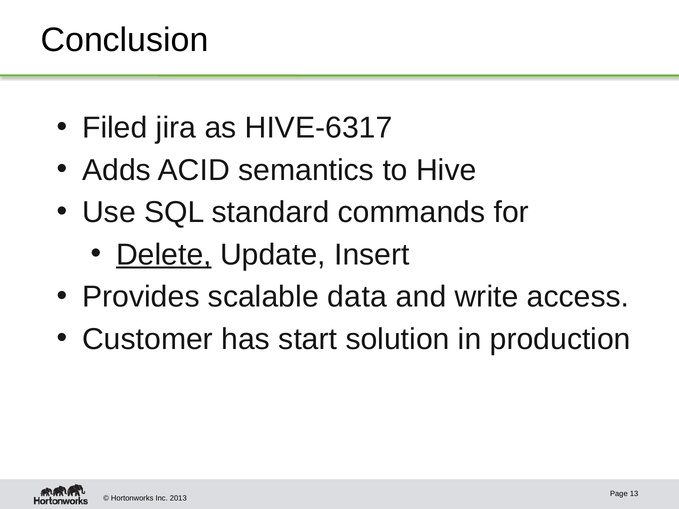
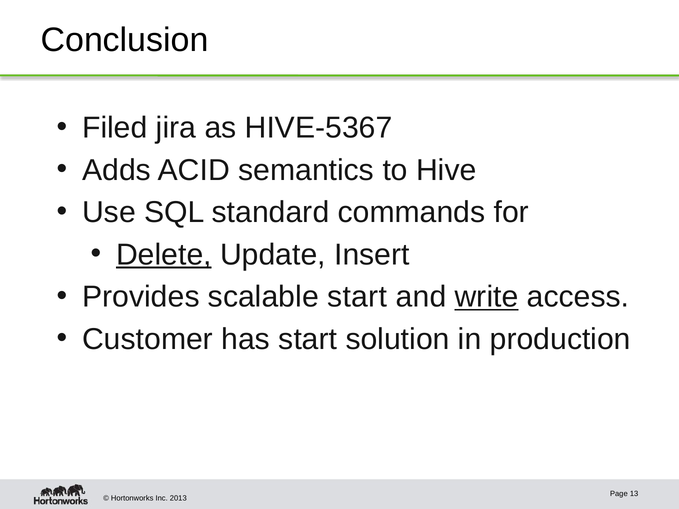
HIVE-6317: HIVE-6317 -> HIVE-5367 (319, 128)
scalable data: data -> start (357, 297)
write underline: none -> present (487, 297)
